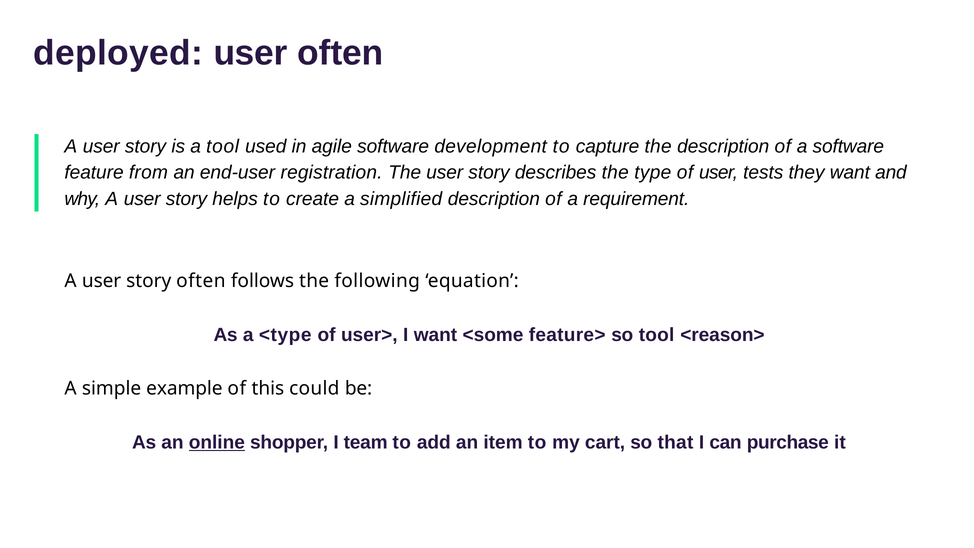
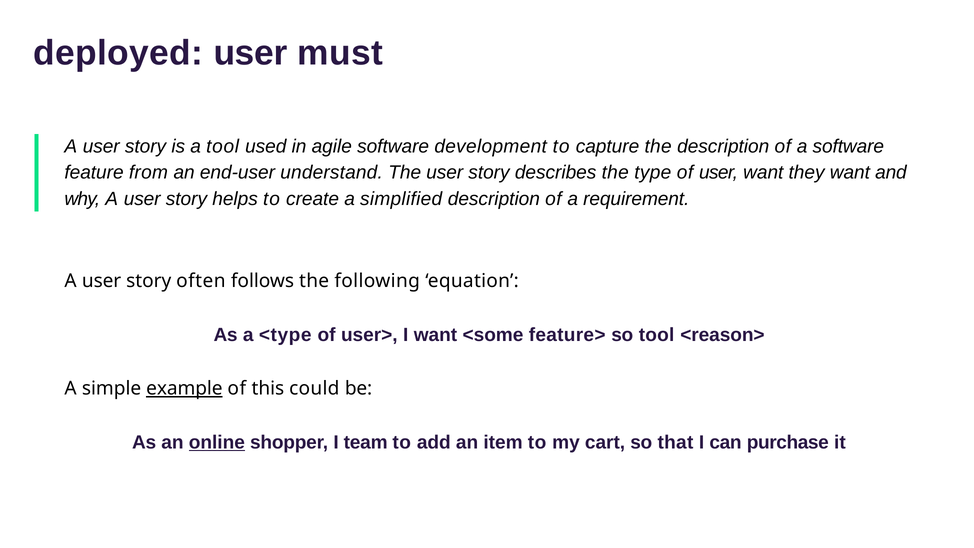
user often: often -> must (340, 53)
registration: registration -> understand (332, 173)
user tests: tests -> want (763, 173)
example underline: none -> present (184, 389)
